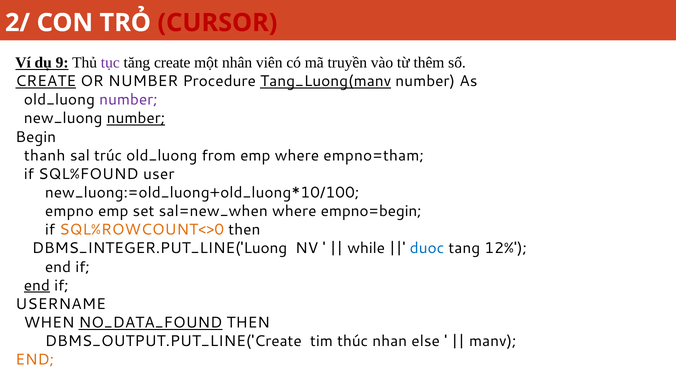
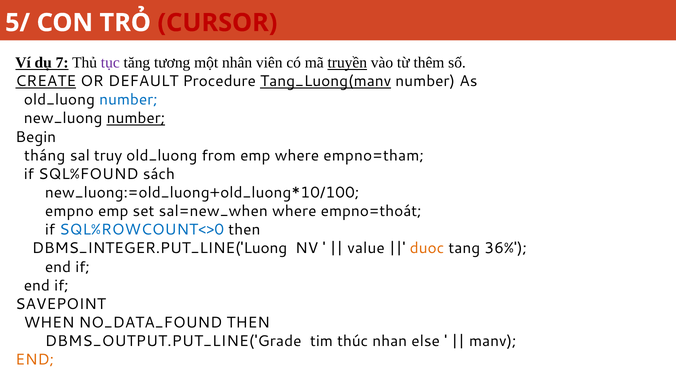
2/: 2/ -> 5/ (18, 23)
9: 9 -> 7 (62, 63)
tăng create: create -> tương (172, 63)
truyền underline: none -> present (347, 63)
OR NUMBER: NUMBER -> DEFAULT (143, 81)
number colour: purple -> blue (128, 100)
thanh: thanh -> tháng (45, 156)
trúc: trúc -> truy (108, 156)
user: user -> sách (159, 174)
empno=begin: empno=begin -> empno=thoát (371, 211)
SQL%ROWCOUNT<>0 colour: orange -> blue (142, 230)
while: while -> value (366, 249)
duoc colour: blue -> orange (427, 249)
12%: 12% -> 36% (506, 249)
end underline: present -> none (37, 286)
USERNAME: USERNAME -> SAVEPOINT (61, 304)
NO_DATA_FOUND underline: present -> none (150, 323)
DBMS_OUTPUT.PUT_LINE('Create: DBMS_OUTPUT.PUT_LINE('Create -> DBMS_OUTPUT.PUT_LINE('Grade (173, 341)
